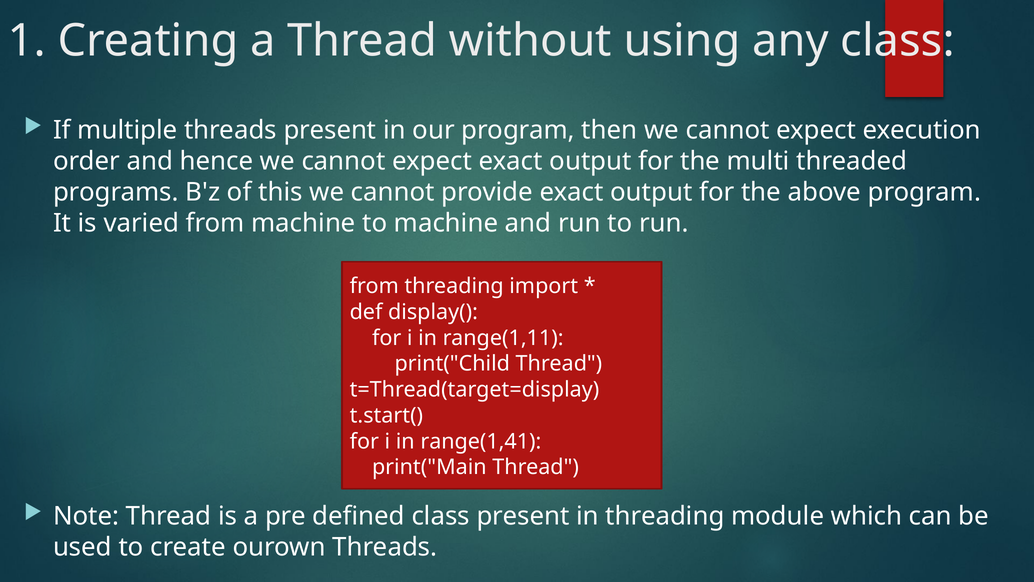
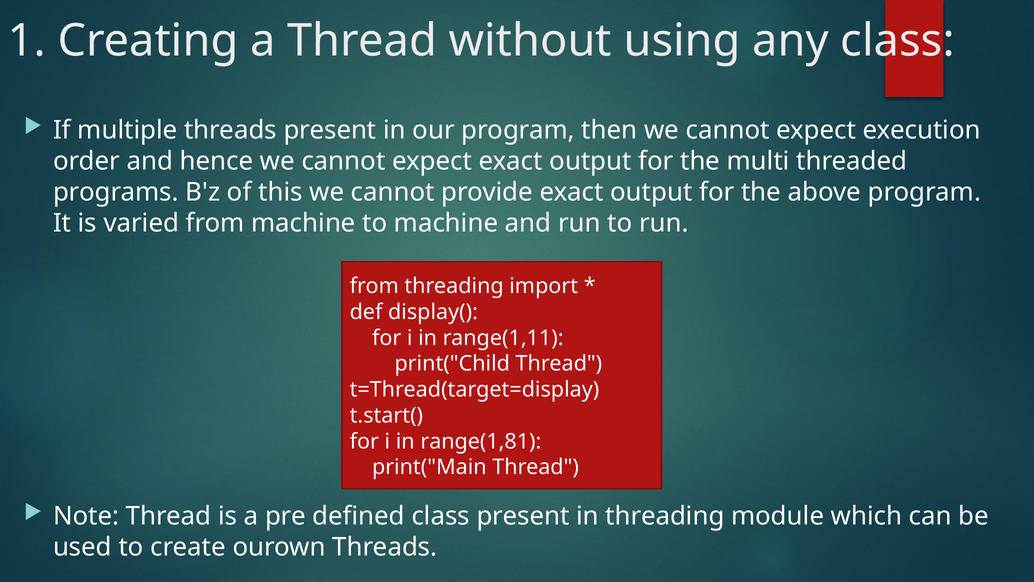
range(1,41: range(1,41 -> range(1,81 (481, 441)
